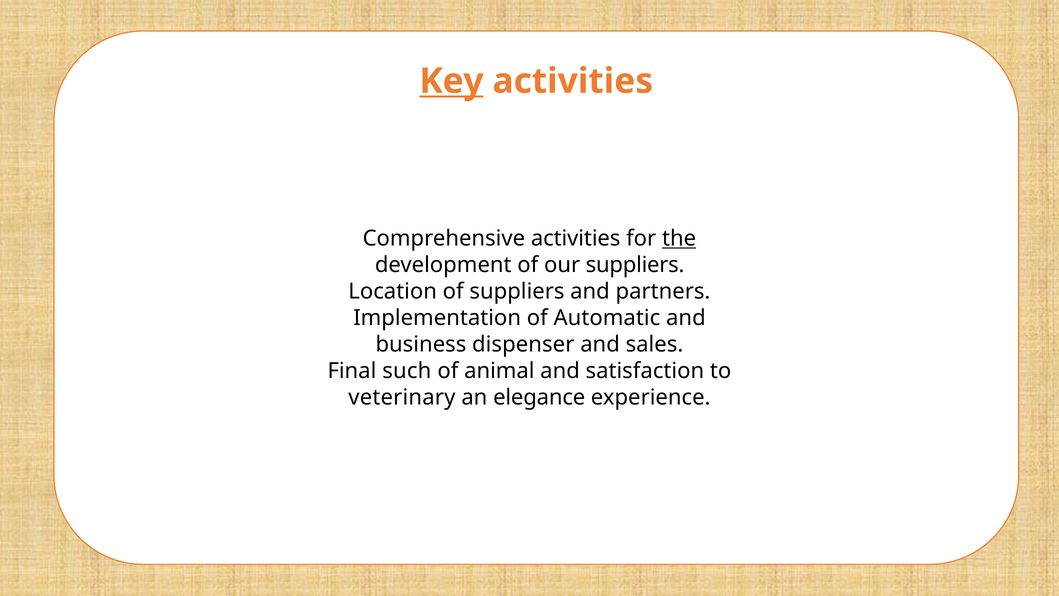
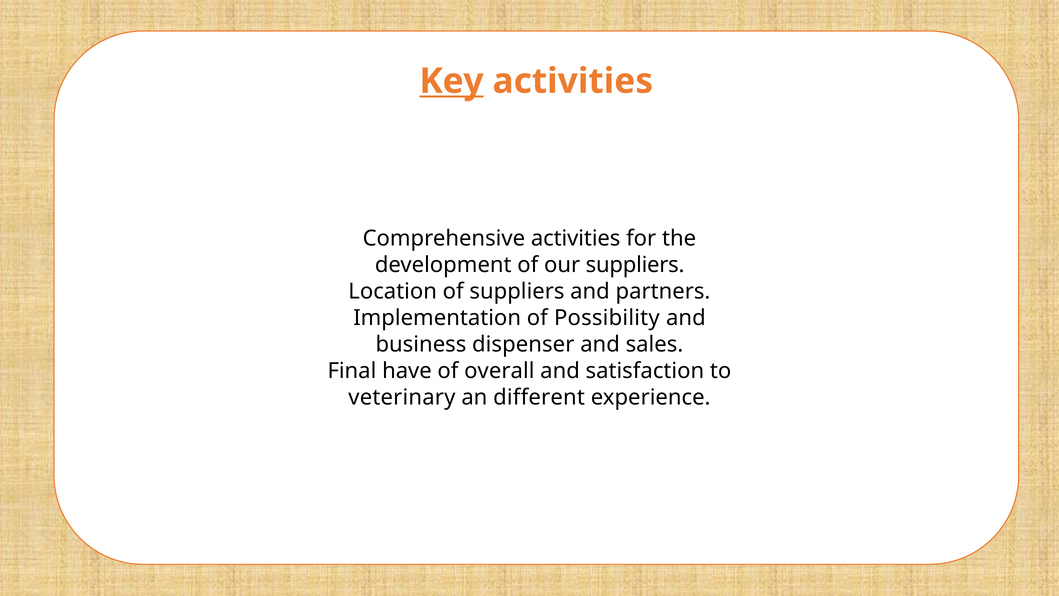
the underline: present -> none (679, 238)
Automatic: Automatic -> Possibility (607, 318)
such: such -> have (407, 371)
animal: animal -> overall (499, 371)
elegance: elegance -> different (539, 397)
